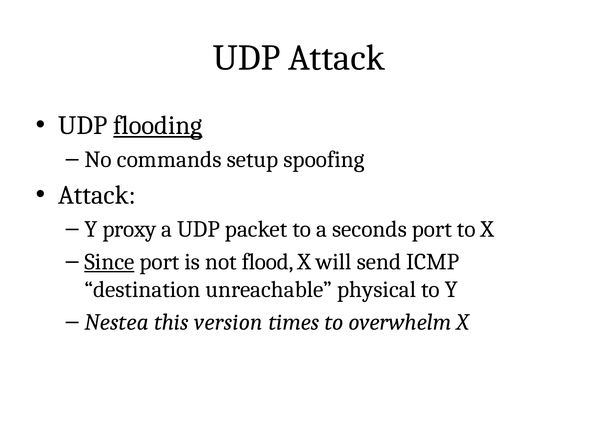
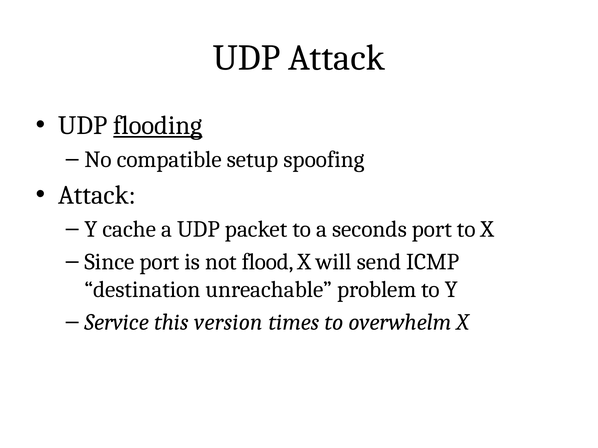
commands: commands -> compatible (169, 160)
proxy: proxy -> cache (129, 230)
Since underline: present -> none (109, 262)
physical: physical -> problem (377, 290)
Nestea: Nestea -> Service (117, 322)
